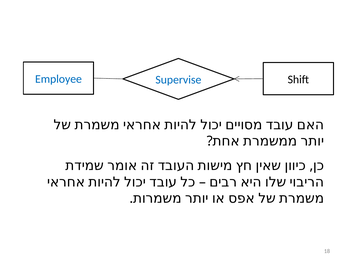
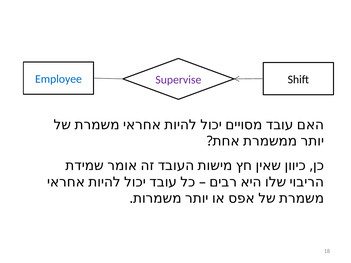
Supervise colour: blue -> purple (178, 80)
